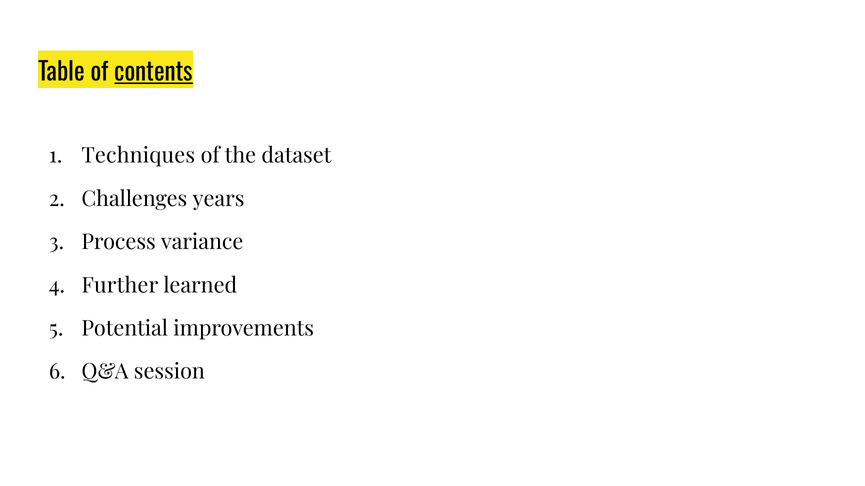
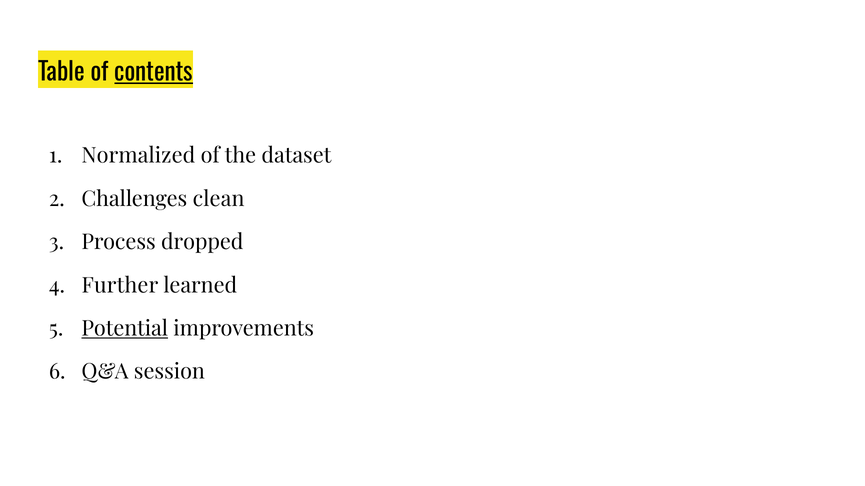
Techniques: Techniques -> Normalized (138, 156)
years: years -> clean (219, 199)
variance: variance -> dropped (202, 243)
Potential underline: none -> present (125, 329)
